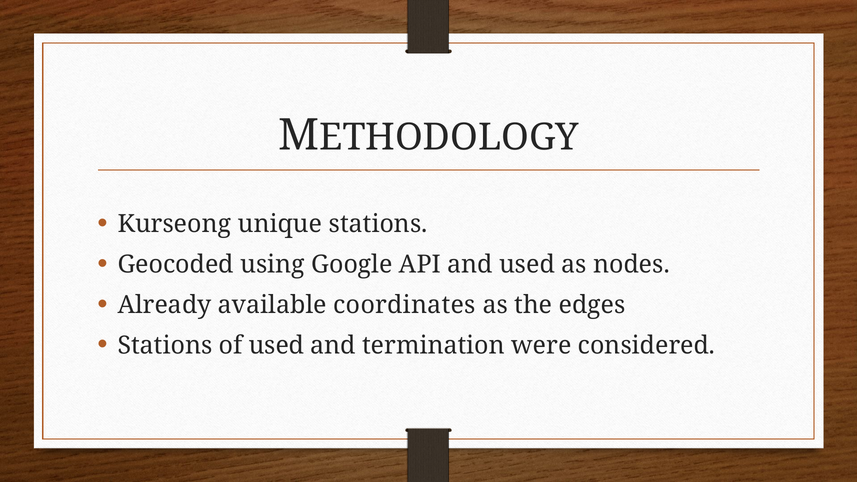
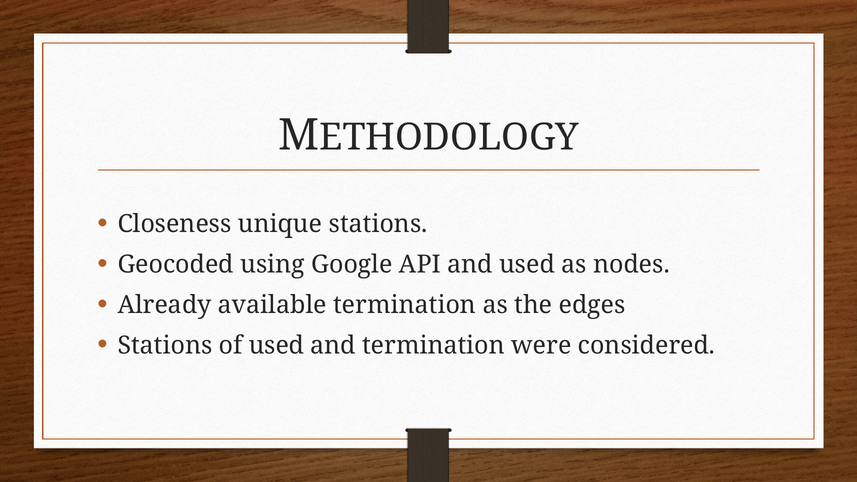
Kurseong: Kurseong -> Closeness (174, 224)
available coordinates: coordinates -> termination (405, 305)
